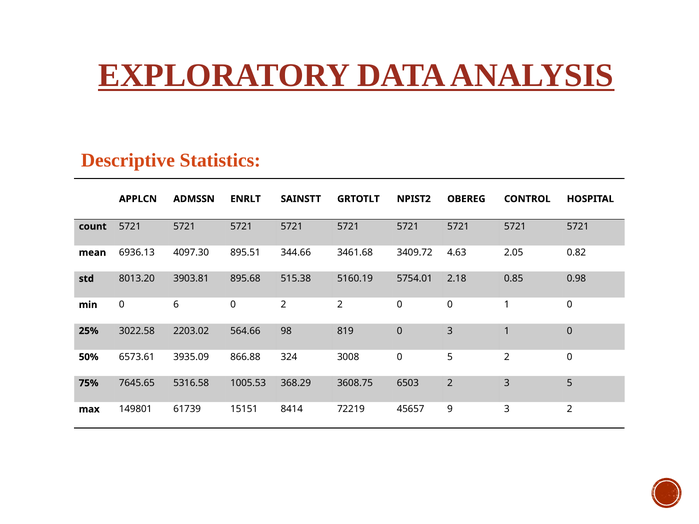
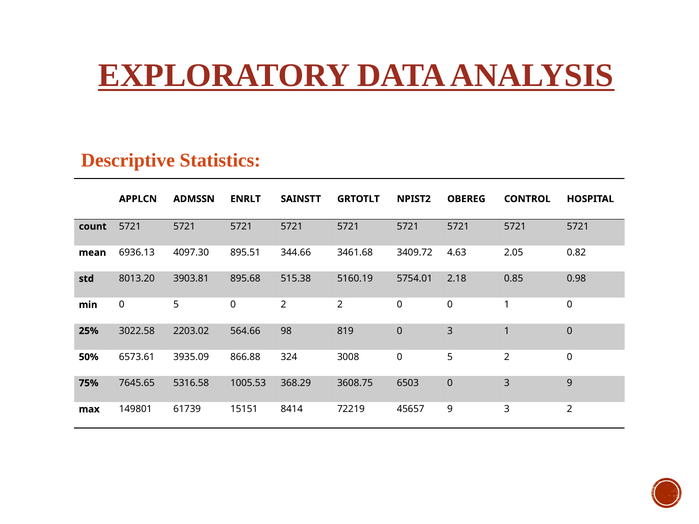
min 0 6: 6 -> 5 (176, 305)
6503 2: 2 -> 0 (450, 383)
3 5: 5 -> 9 (570, 383)
